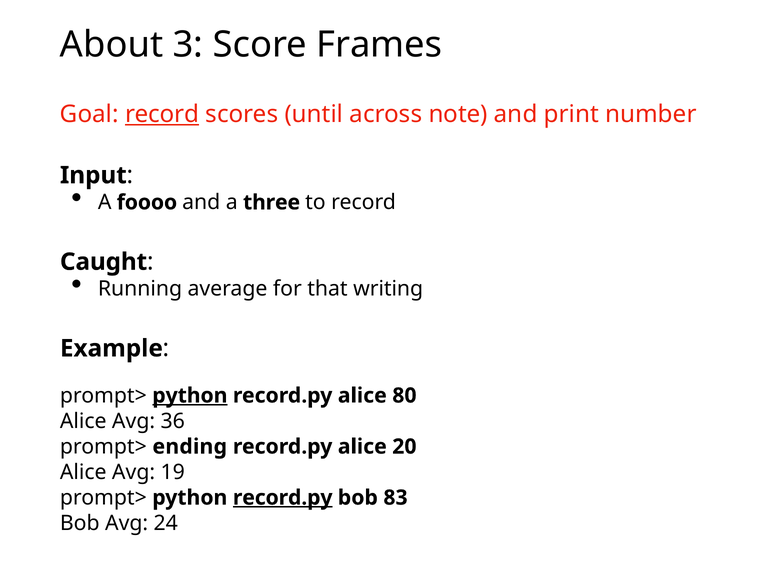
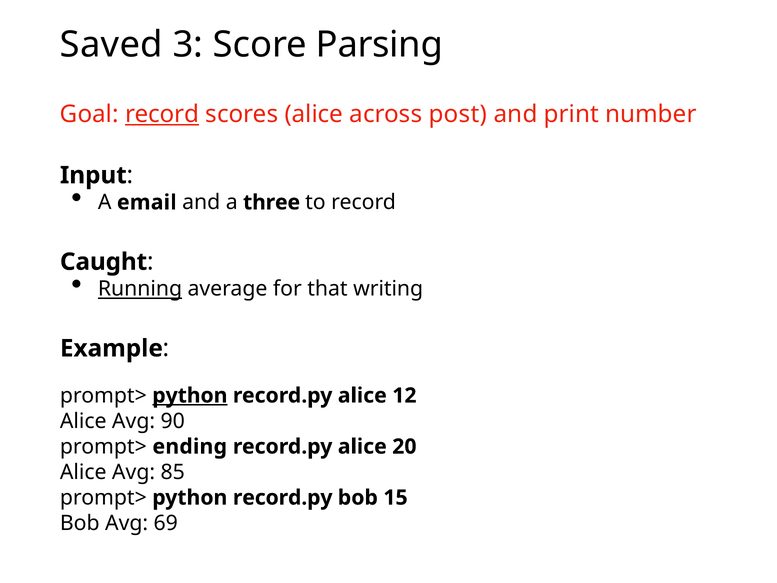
About: About -> Saved (111, 45)
Frames: Frames -> Parsing (379, 45)
scores until: until -> alice (314, 114)
note: note -> post (458, 114)
foooo: foooo -> email (147, 202)
Running underline: none -> present (140, 289)
80: 80 -> 12 (404, 395)
36: 36 -> 90 (173, 421)
19: 19 -> 85 (173, 472)
record.py underline: present -> none (283, 497)
83: 83 -> 15 (396, 497)
24: 24 -> 69 (166, 523)
